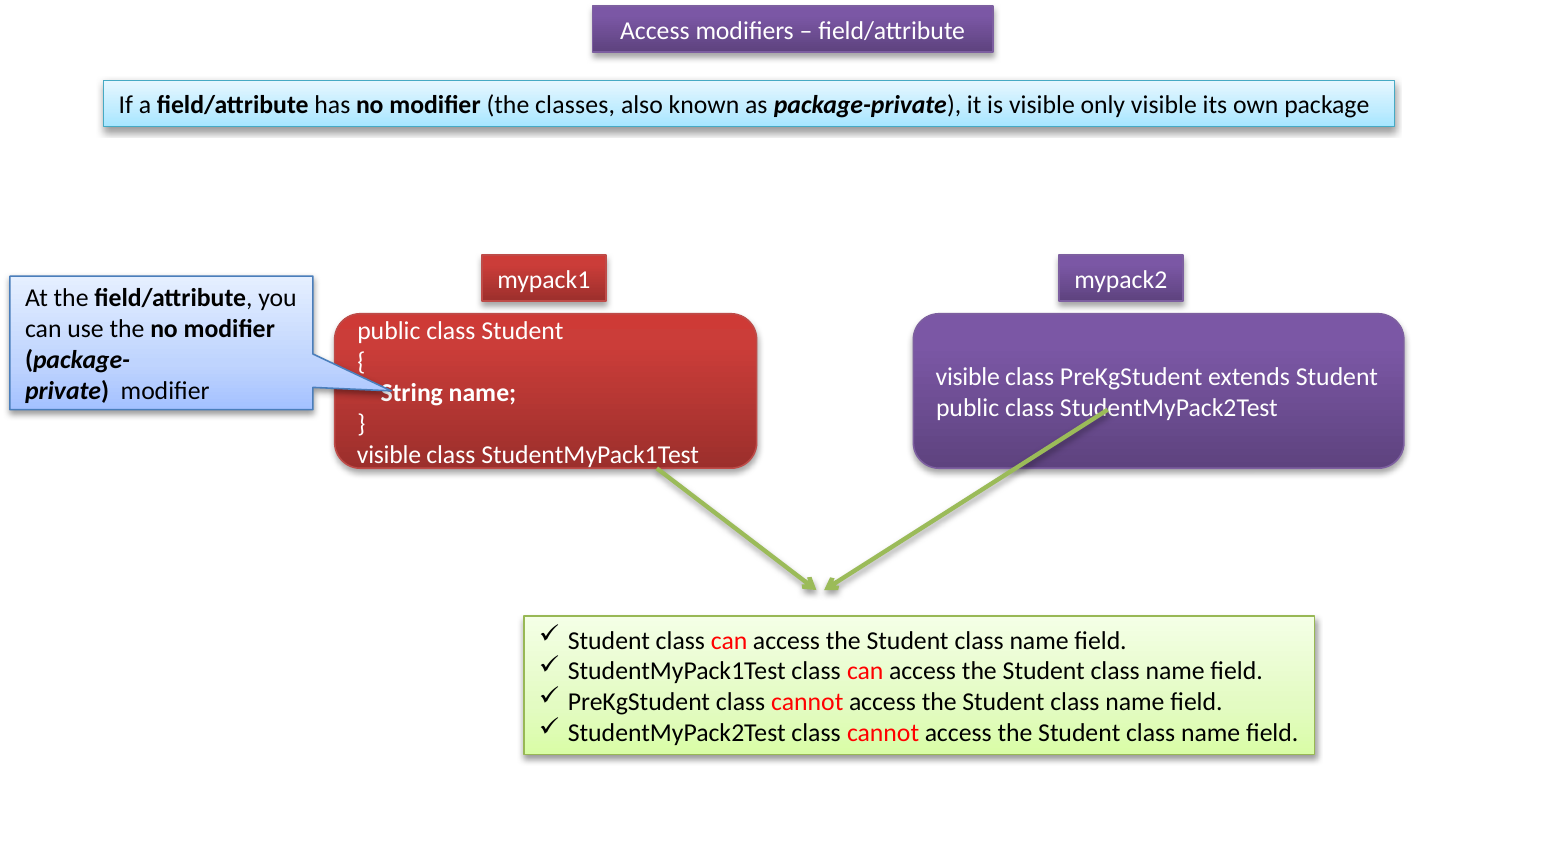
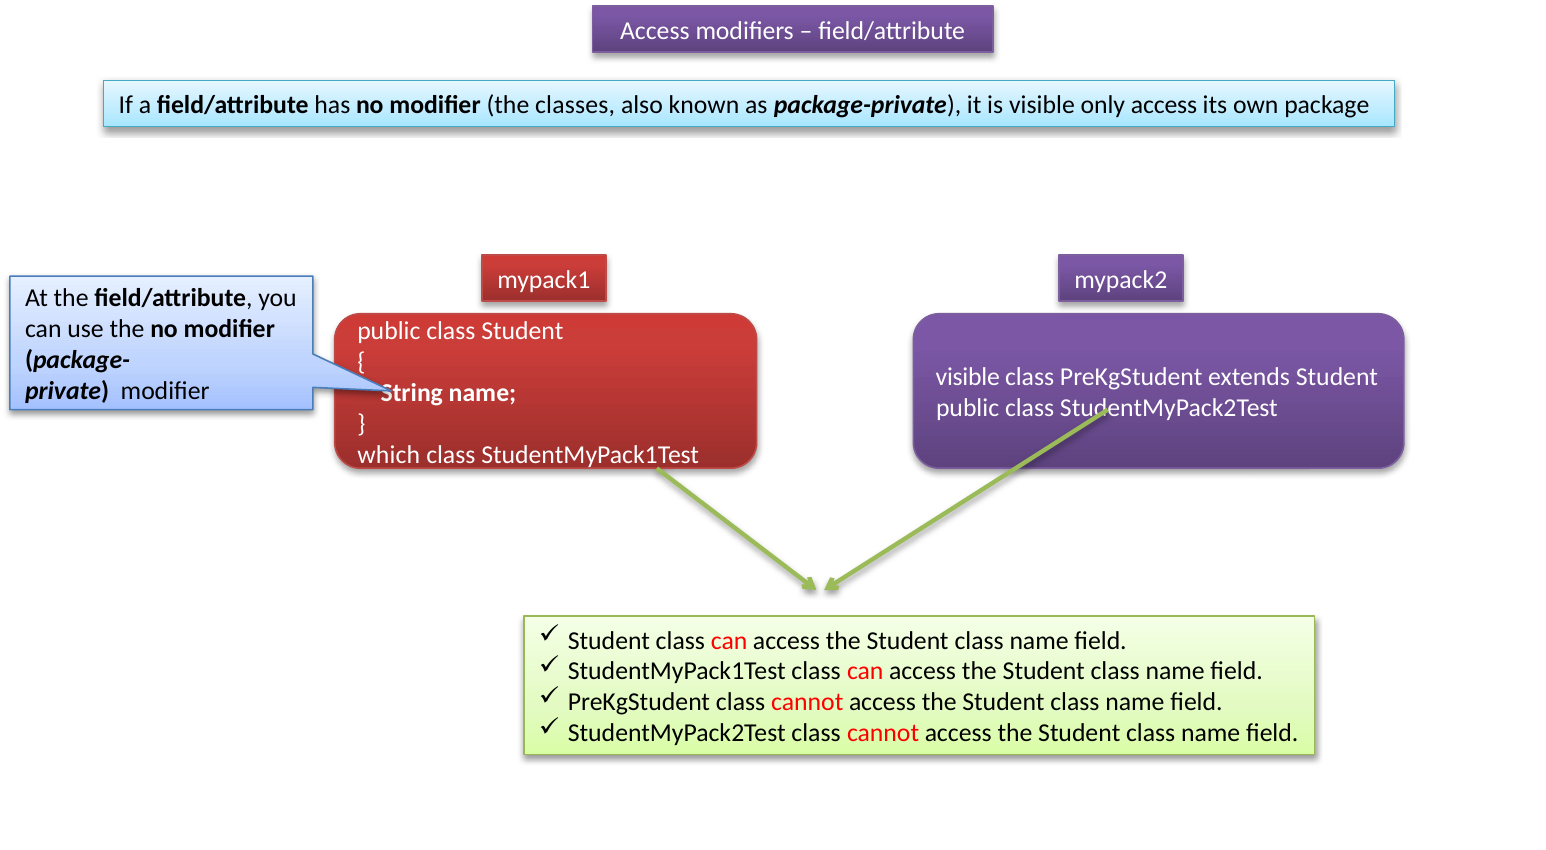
only visible: visible -> access (1164, 105)
visible: visible -> which (389, 455)
